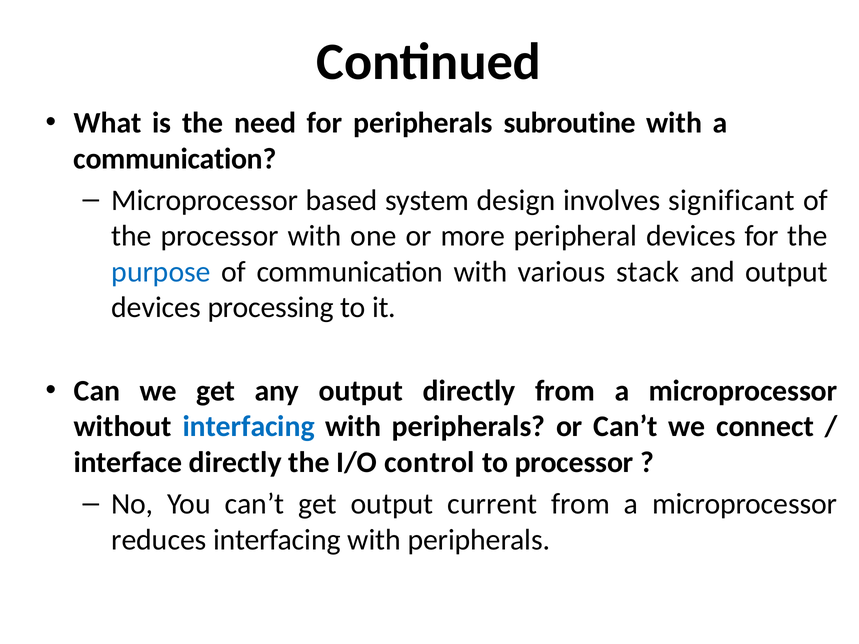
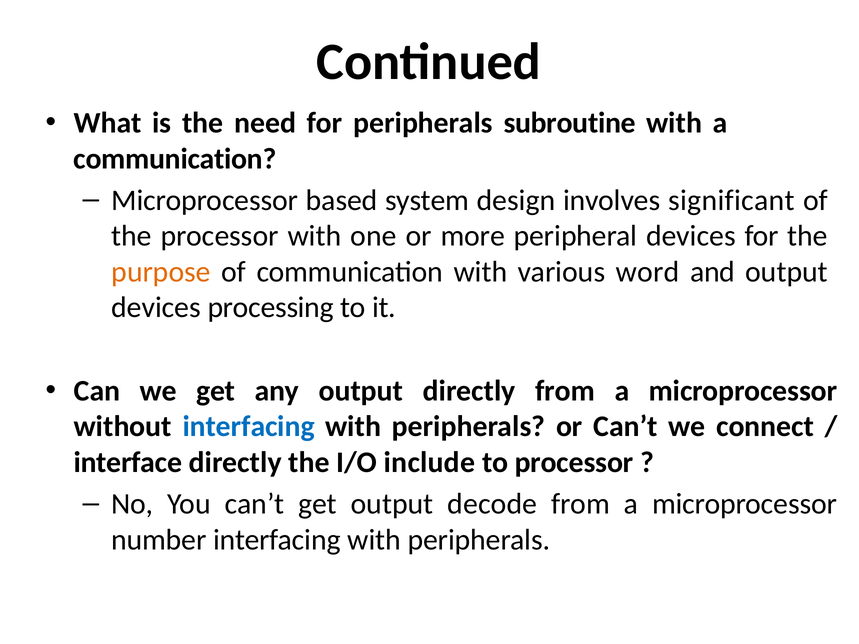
purpose colour: blue -> orange (161, 272)
stack: stack -> word (648, 272)
control: control -> include (429, 463)
current: current -> decode (492, 504)
reduces: reduces -> number (159, 540)
